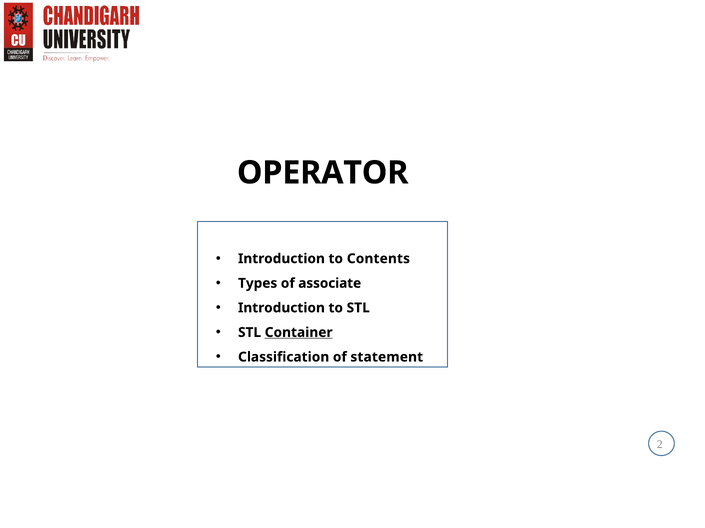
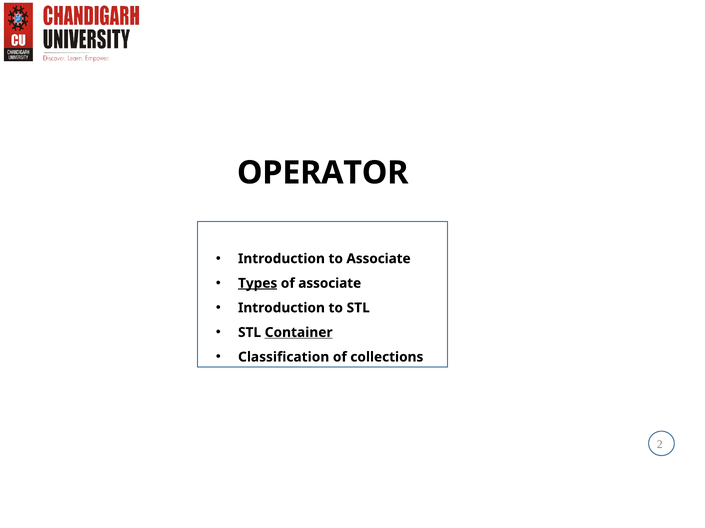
to Contents: Contents -> Associate (379, 259)
Types underline: none -> present (258, 284)
statement: statement -> collections (387, 357)
